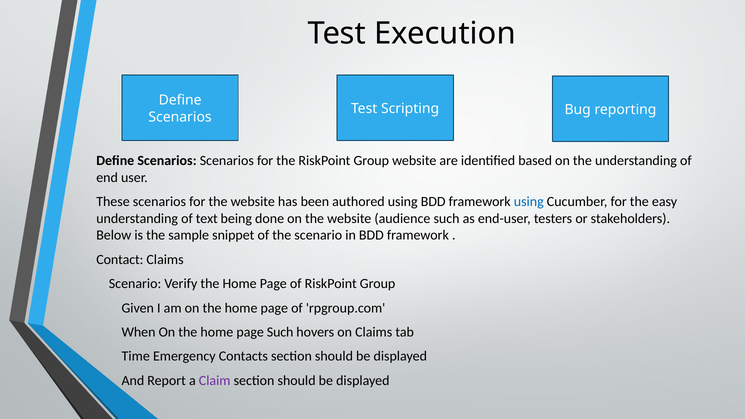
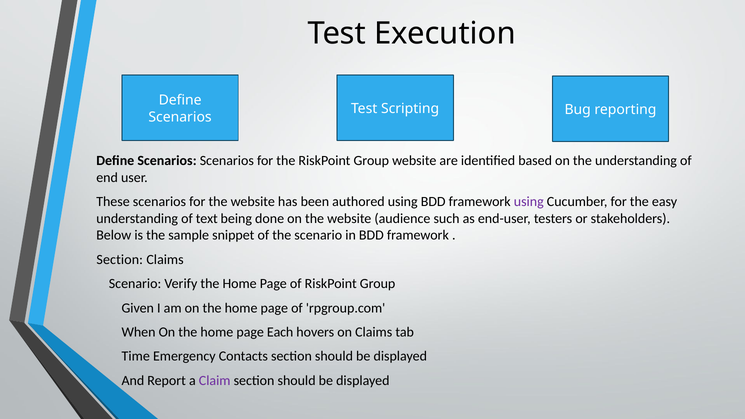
using colour: blue -> purple (529, 202)
Contact: Contact -> Section (120, 259)
page Such: Such -> Each (280, 332)
